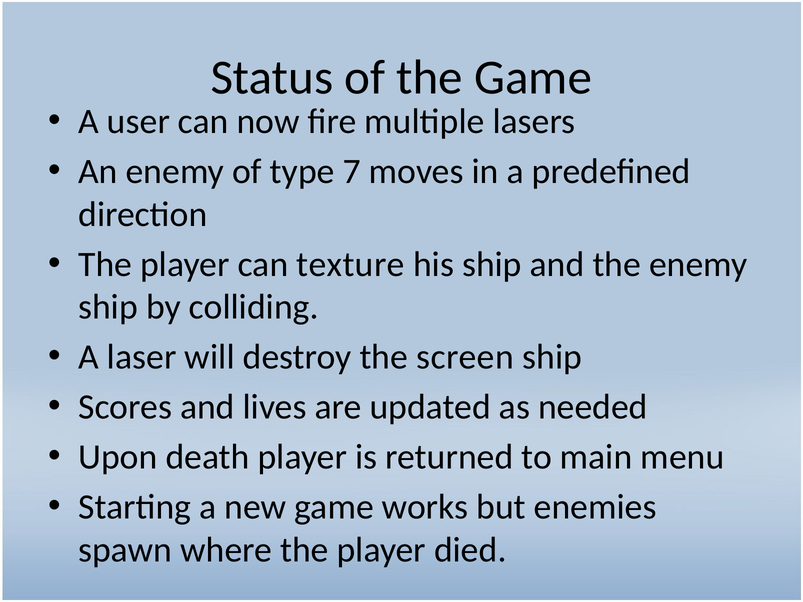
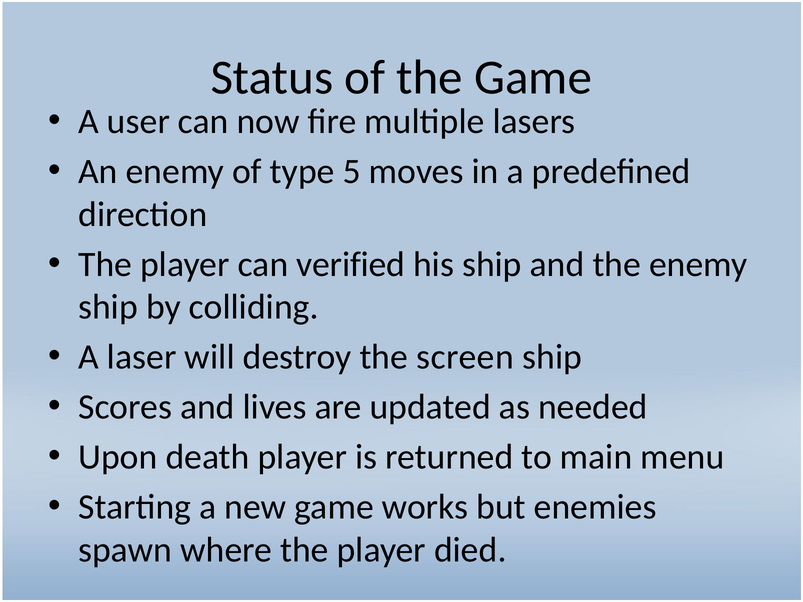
7: 7 -> 5 (352, 172)
texture: texture -> verified (351, 264)
